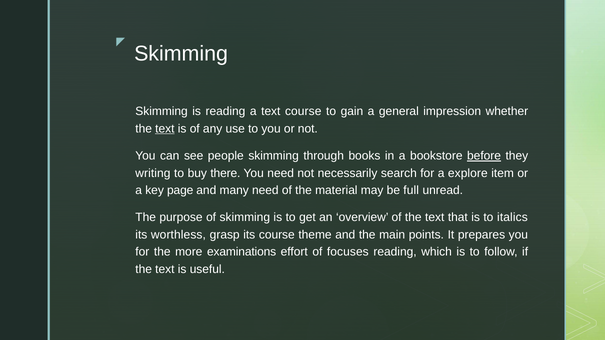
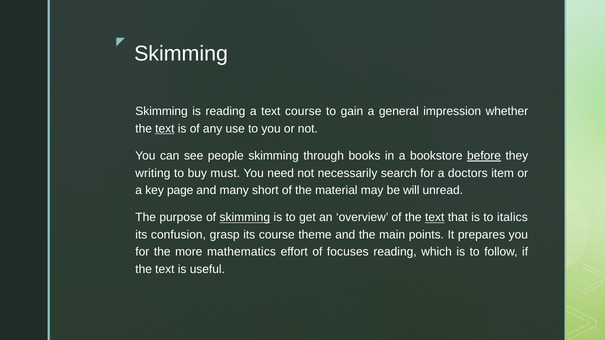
there: there -> must (225, 173)
explore: explore -> doctors (468, 173)
many need: need -> short (265, 190)
full: full -> will (411, 190)
skimming underline: none -> present (245, 218)
text underline: none -> present (435, 218)
worthless: worthless -> confusion (178, 235)
examinations: examinations -> mathematics (241, 252)
